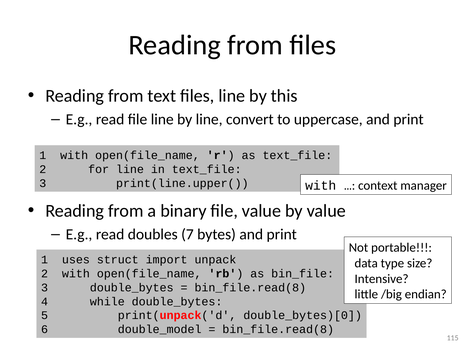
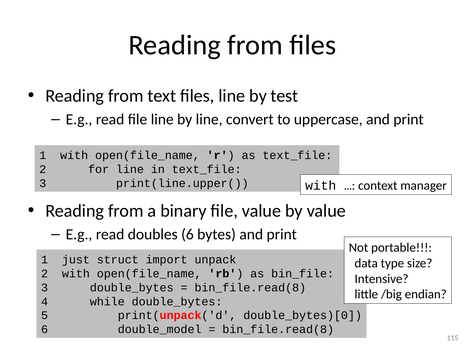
this: this -> test (284, 96)
doubles 7: 7 -> 6 (187, 234)
uses: uses -> just (76, 259)
